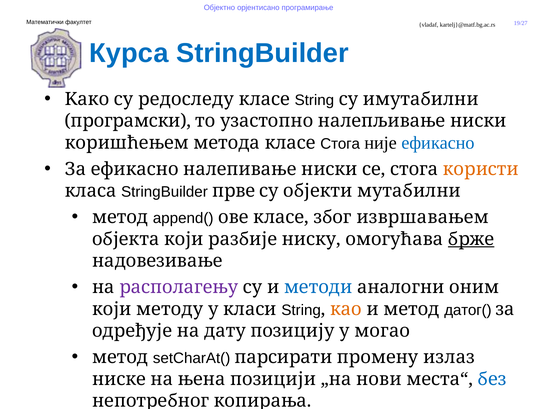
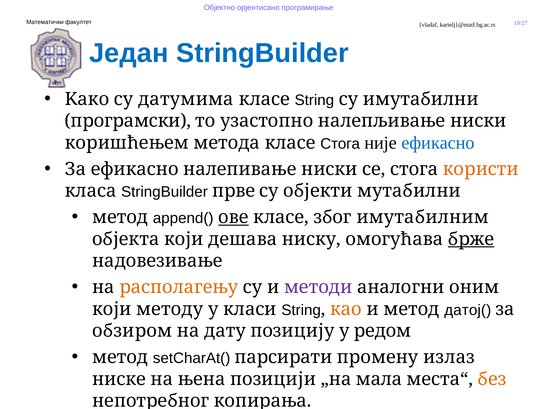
Курса: Курса -> Један (129, 53)
редоследу: редоследу -> датумима (186, 99)
ове underline: none -> present (233, 217)
извршавањем: извршавањем -> имутабилним (423, 217)
разбије: разбије -> дешава (243, 239)
располагењу colour: purple -> orange (179, 287)
методи colour: blue -> purple (318, 287)
датог(: датог( -> датој( (468, 310)
одређује: одређује -> обзиром (132, 331)
могао: могао -> редом (382, 331)
нови: нови -> мала (379, 379)
без colour: blue -> orange (492, 379)
